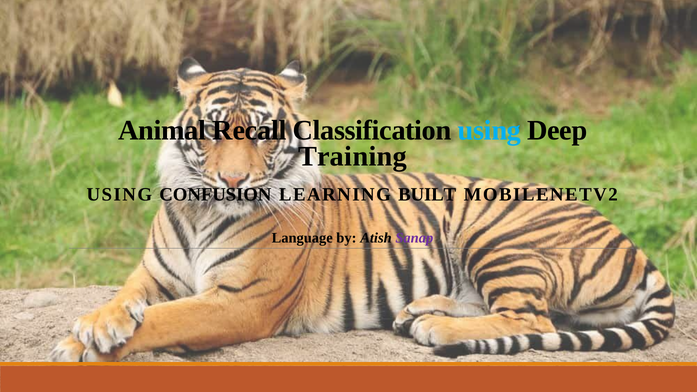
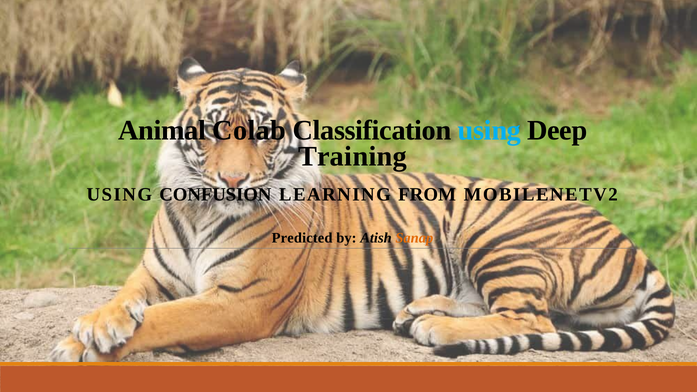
Recall: Recall -> Colab (249, 130)
BUILT: BUILT -> FROM (427, 194)
Language: Language -> Predicted (302, 238)
Sanap colour: purple -> orange (414, 238)
